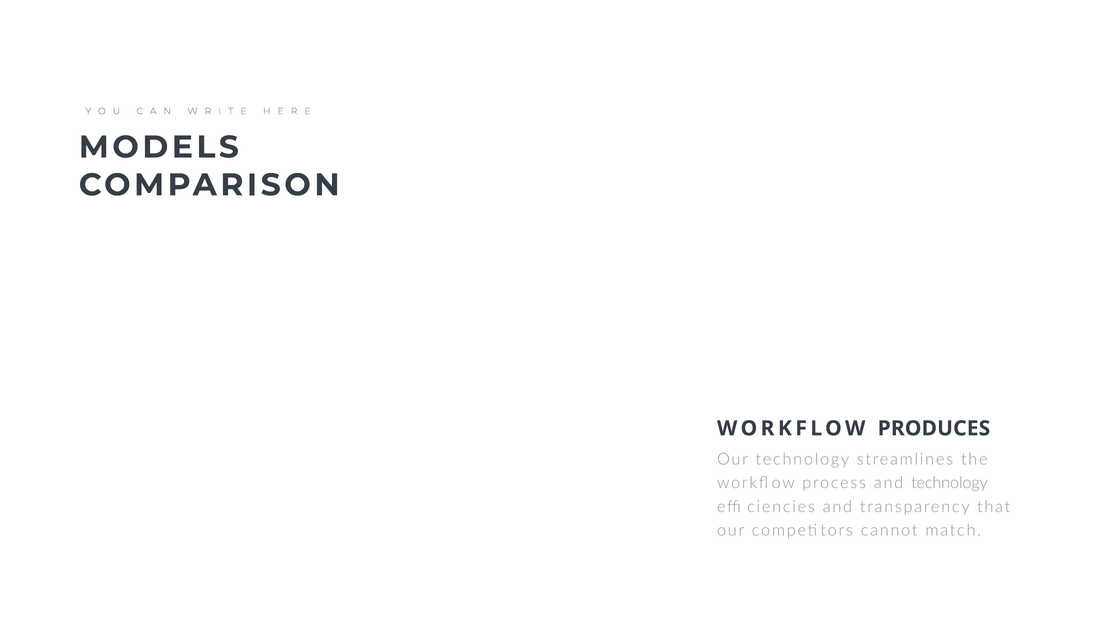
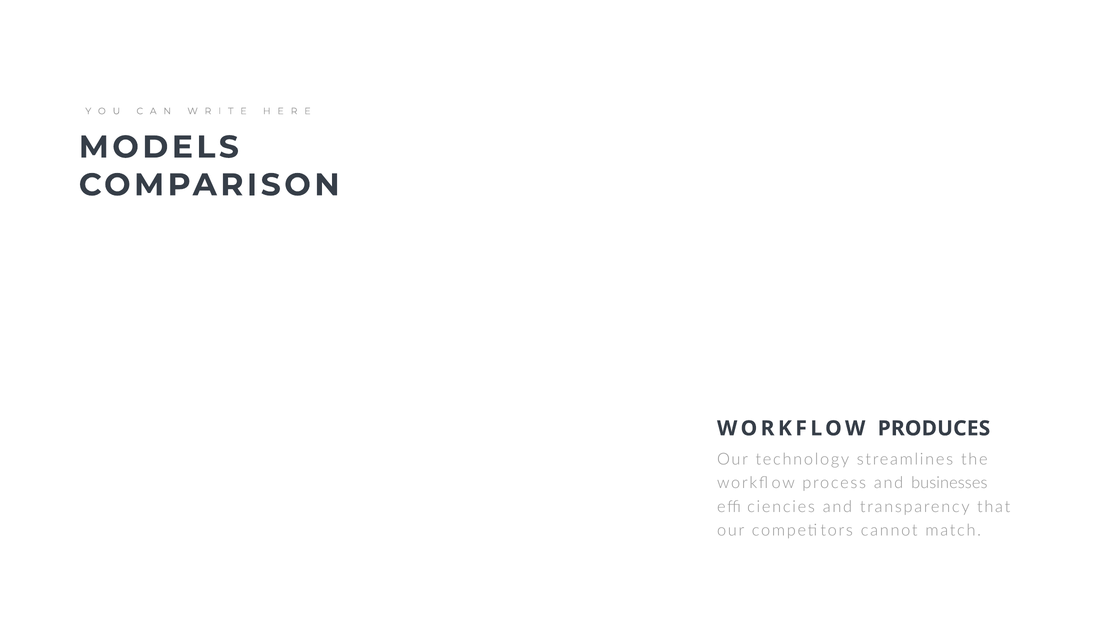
and technology: technology -> businesses (949, 483)
